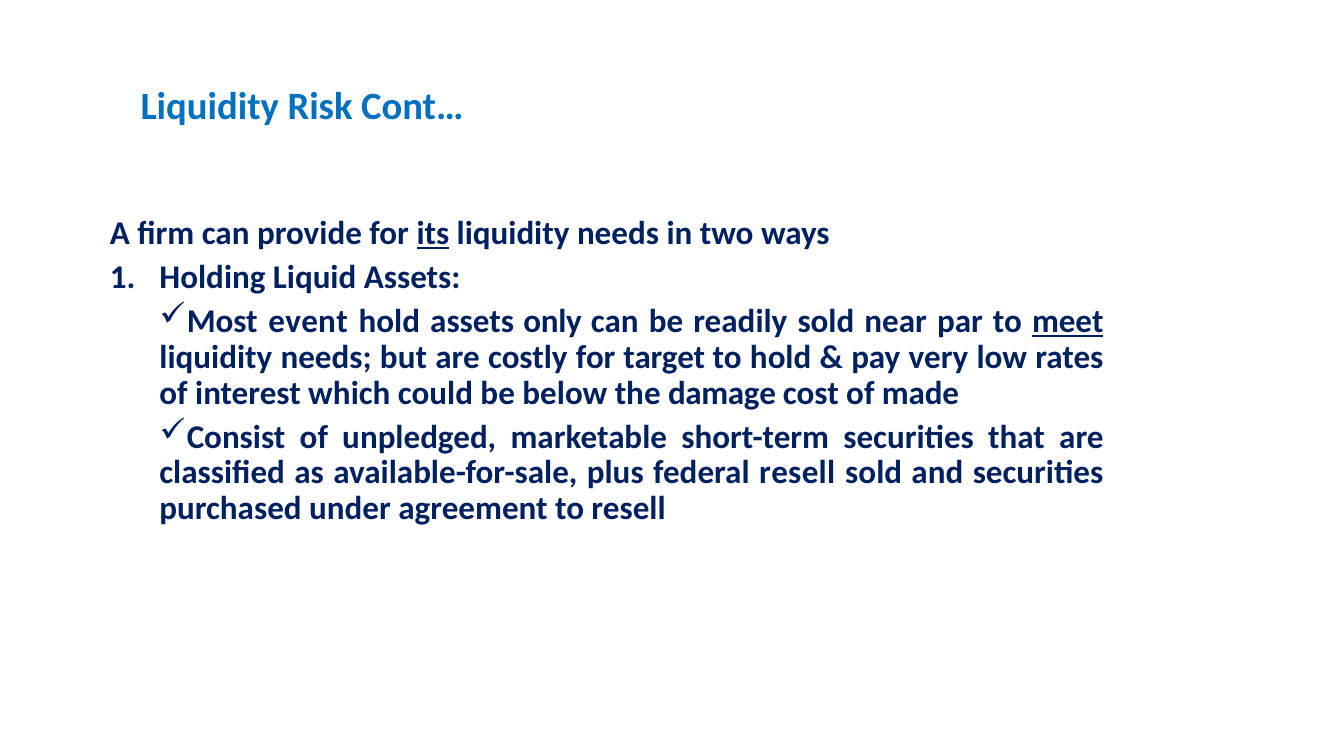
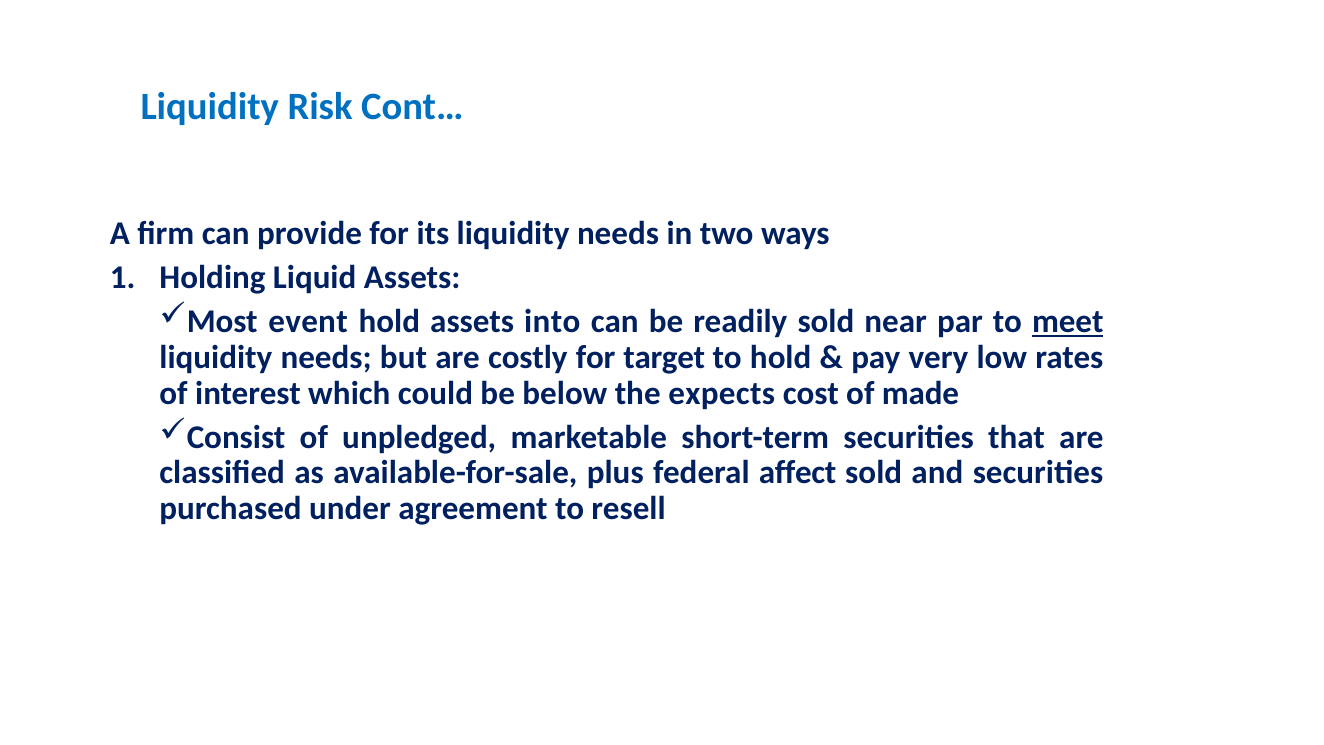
its underline: present -> none (433, 234)
only: only -> into (552, 322)
damage: damage -> expects (722, 393)
federal resell: resell -> affect (798, 473)
